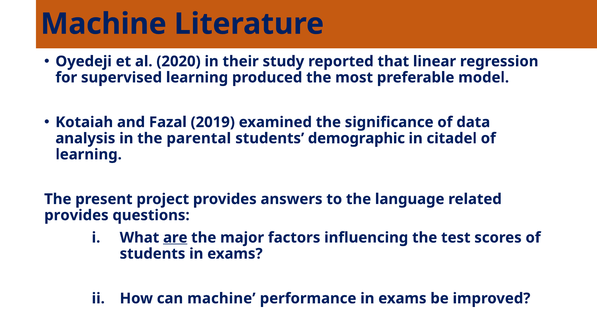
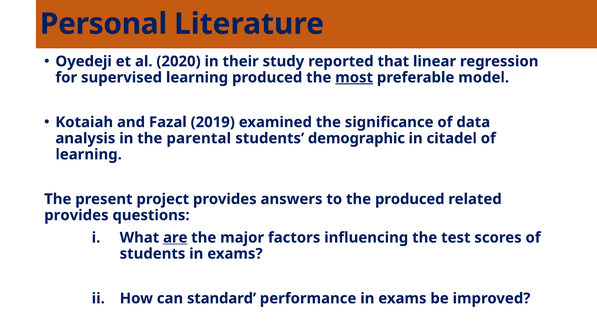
Machine: Machine -> Personal (104, 24)
most underline: none -> present (354, 77)
the language: language -> produced (410, 199)
can machine: machine -> standard (222, 298)
